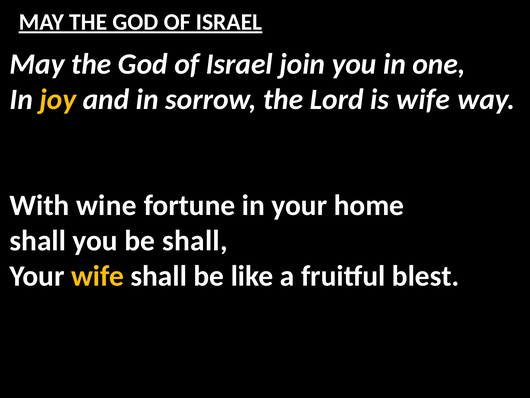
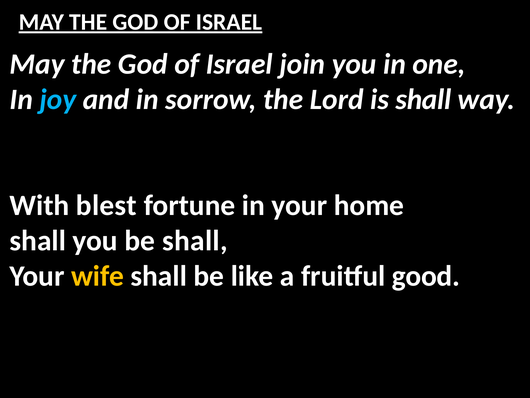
joy colour: yellow -> light blue (58, 99)
is wife: wife -> shall (423, 99)
wine: wine -> blest (106, 205)
blest: blest -> good (426, 276)
